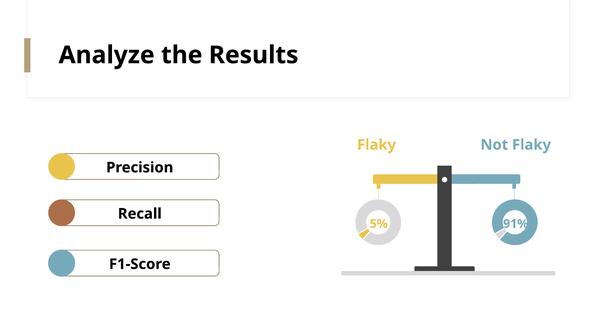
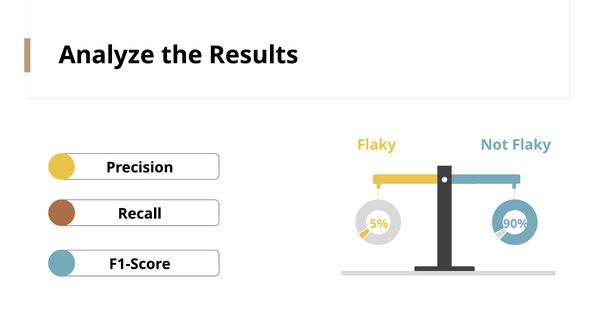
91%: 91% -> 90% (516, 224)
